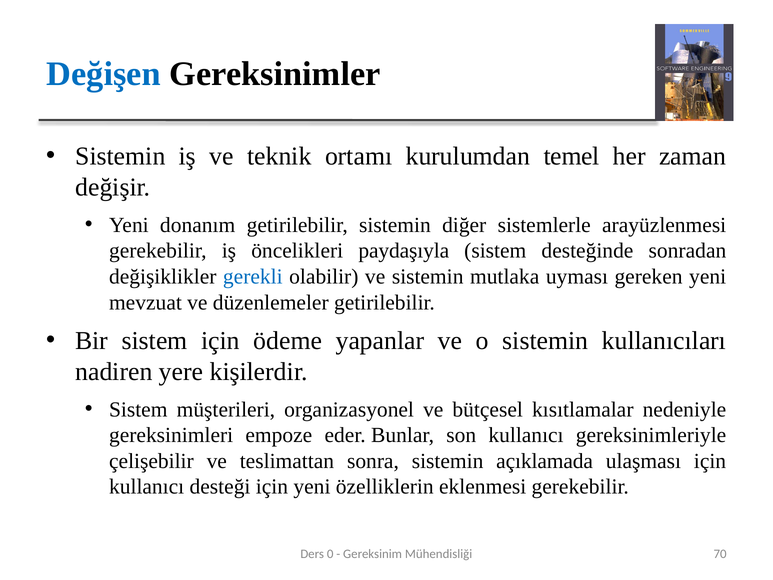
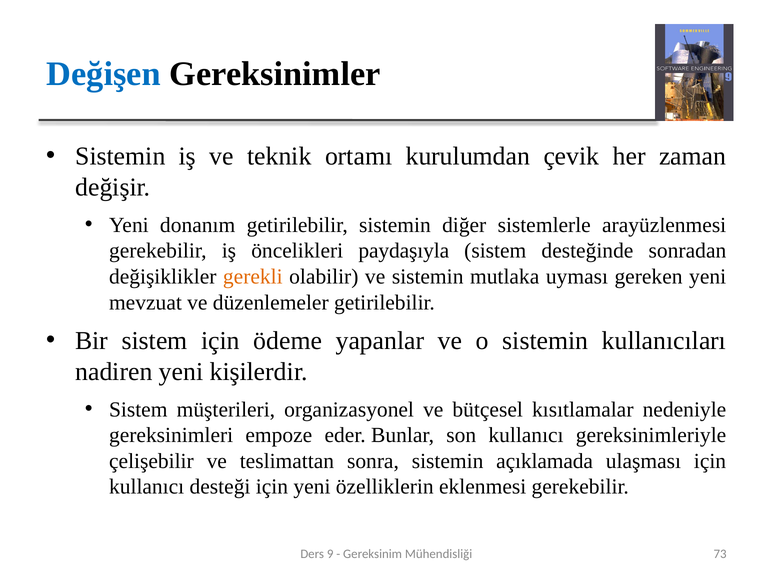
temel: temel -> çevik (571, 156)
gerekli colour: blue -> orange (253, 277)
nadiren yere: yere -> yeni (181, 372)
0: 0 -> 9 (330, 554)
70: 70 -> 73 (720, 554)
